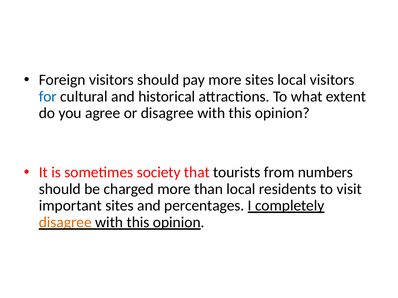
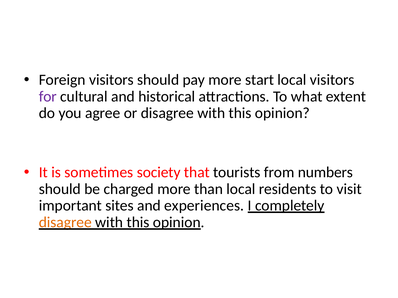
more sites: sites -> start (260, 80)
for colour: blue -> purple (48, 97)
percentages: percentages -> experiences (204, 206)
